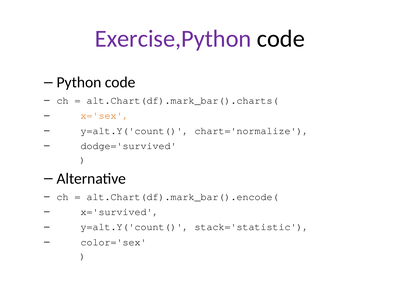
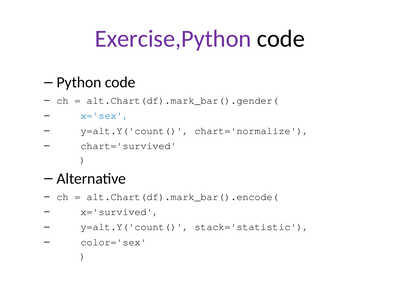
alt.Chart(df).mark_bar().charts(: alt.Chart(df).mark_bar().charts( -> alt.Chart(df).mark_bar().gender( (183, 100)
x='sex colour: orange -> blue (105, 116)
dodge='survived: dodge='survived -> chart='survived (129, 146)
